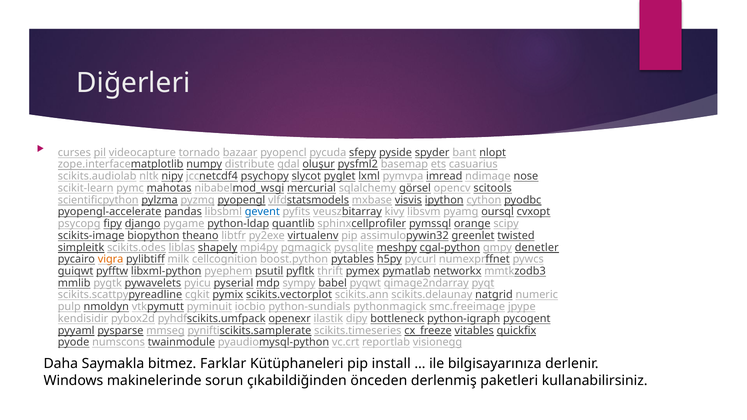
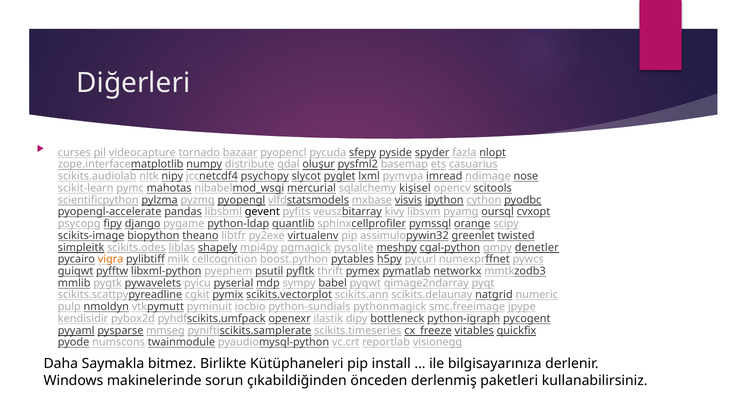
bant: bant -> fazla (464, 153)
görsel: görsel -> kişisel (415, 188)
gevent colour: blue -> black (262, 212)
Farklar: Farklar -> Birlikte (223, 364)
